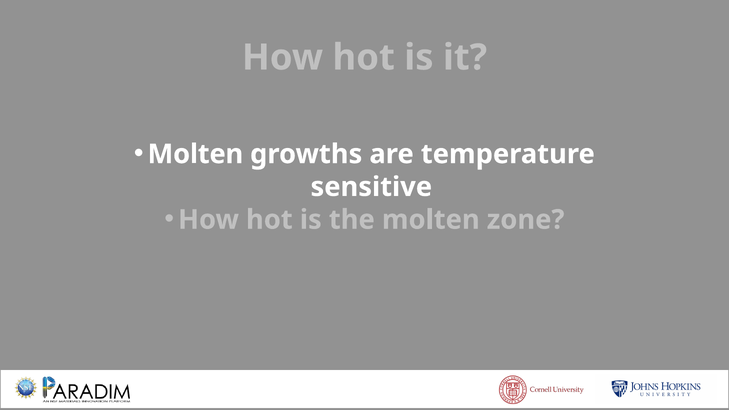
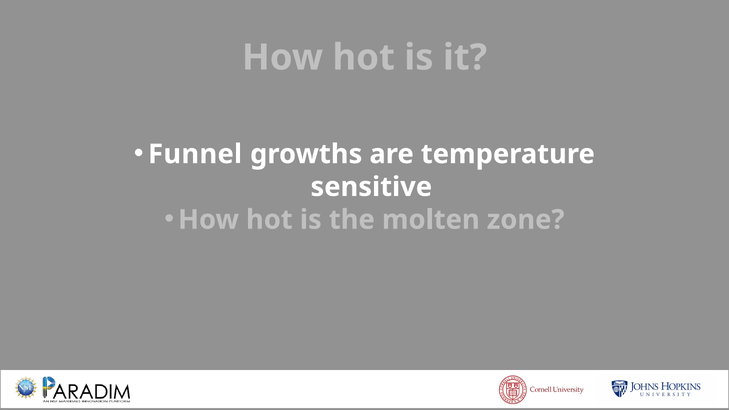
Molten: Molten -> Funnel (195, 154)
